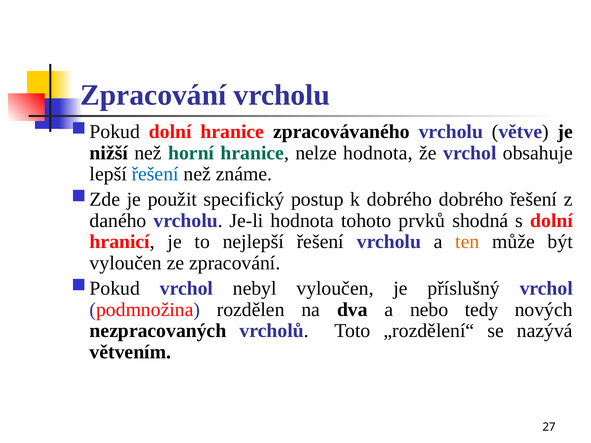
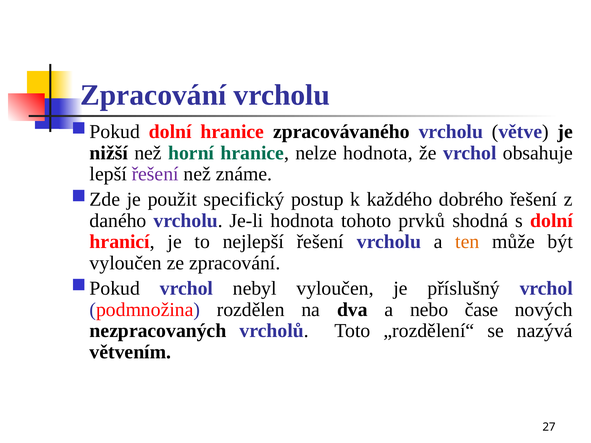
řešení colour: blue -> purple (155, 174)
k dobrého: dobrého -> každého (400, 199)
tedy: tedy -> čase (482, 310)
